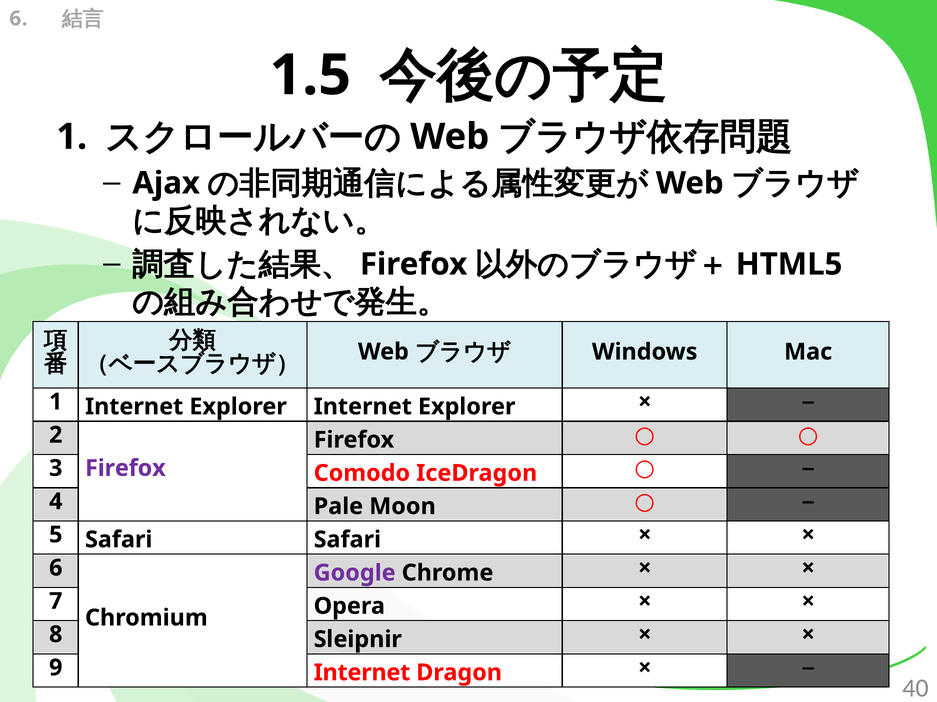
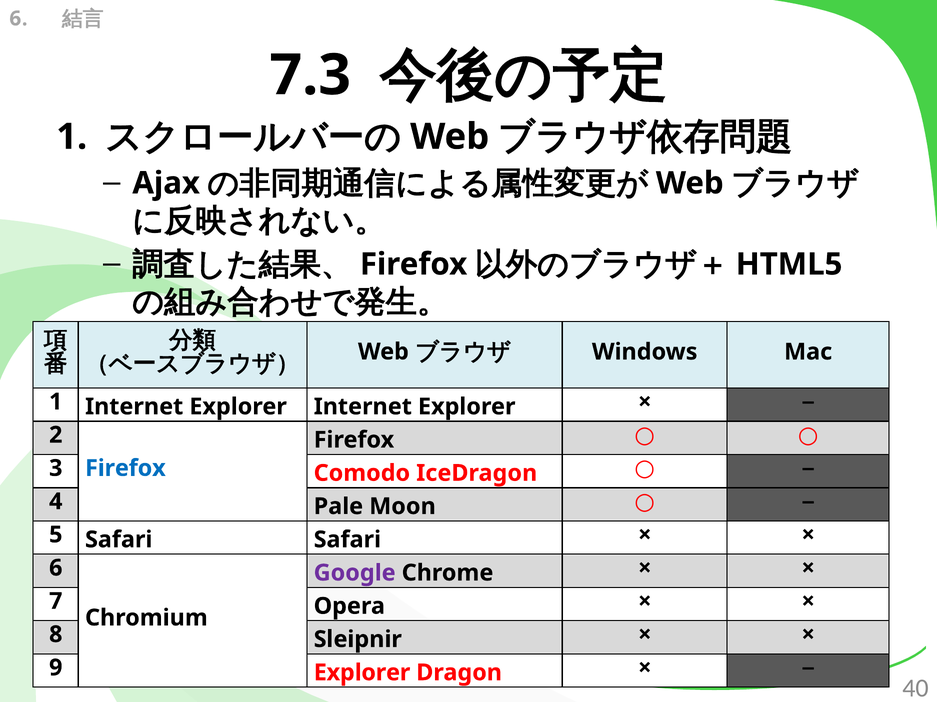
1.5: 1.5 -> 7.3 (310, 75)
Firefox colour: purple -> blue (125, 469)
9 Internet: Internet -> Explorer (362, 673)
